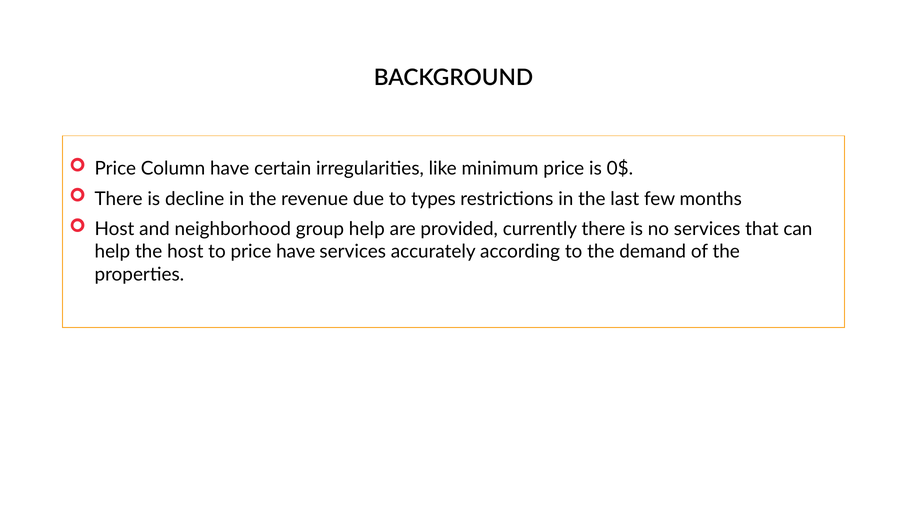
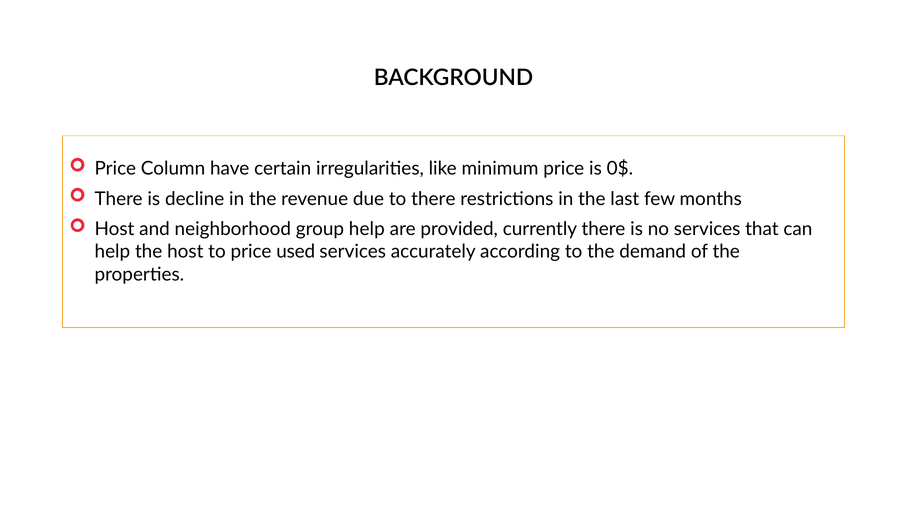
to types: types -> there (433, 199)
price have: have -> used (296, 252)
